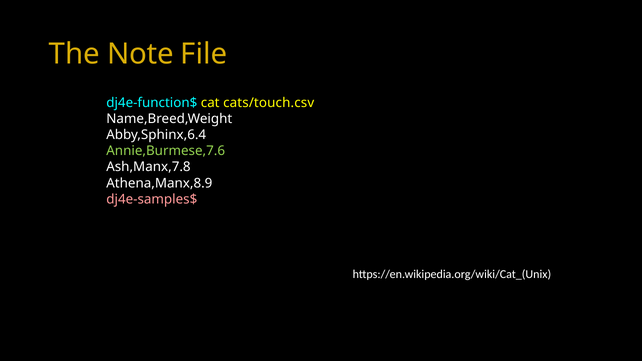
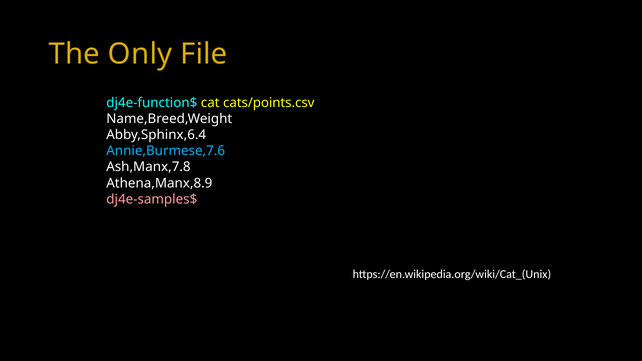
Note: Note -> Only (140, 54)
cats/touch.csv: cats/touch.csv -> cats/points.csv (269, 103)
Annie,Burmese,7.6 colour: light green -> light blue (166, 151)
